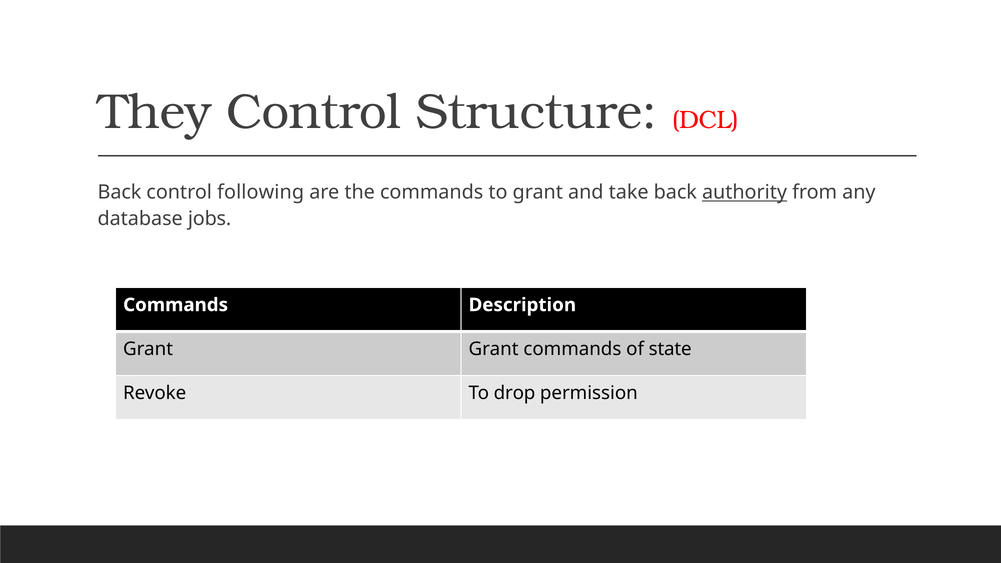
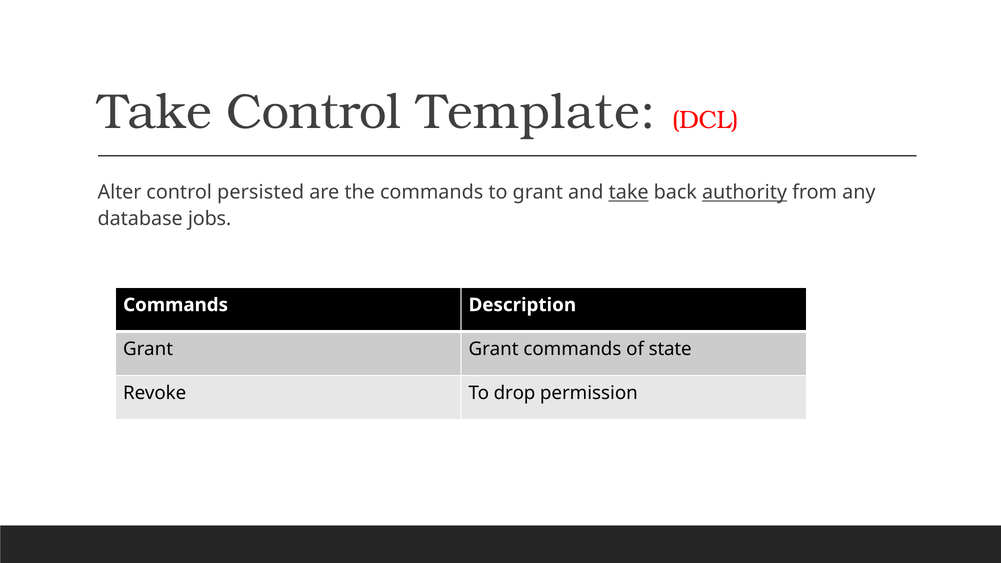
They: They -> Take (155, 112)
Structure: Structure -> Template (536, 112)
Back: Back -> Alter (120, 192)
following: following -> persisted (261, 192)
take underline: none -> present (629, 192)
